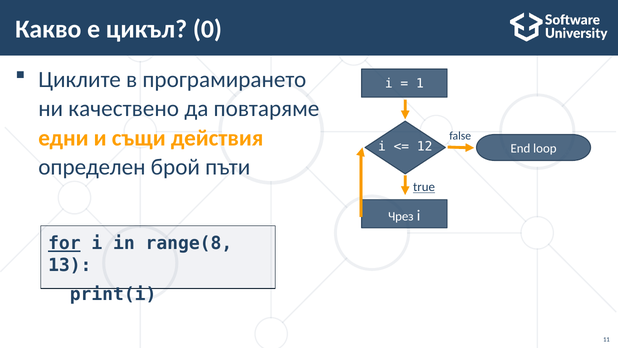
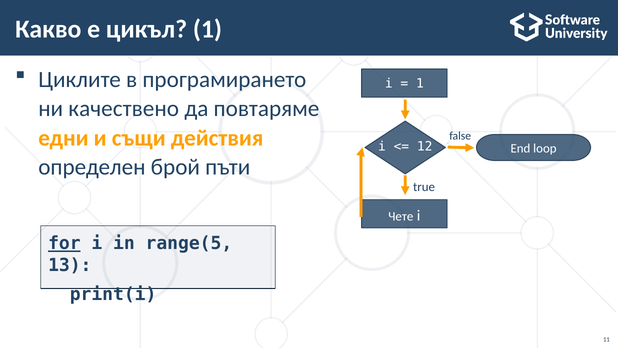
цикъл 0: 0 -> 1 (207, 29)
true underline: present -> none (424, 187)
Чрез: Чрез -> Чете (401, 216)
range(8: range(8 -> range(5 (189, 243)
